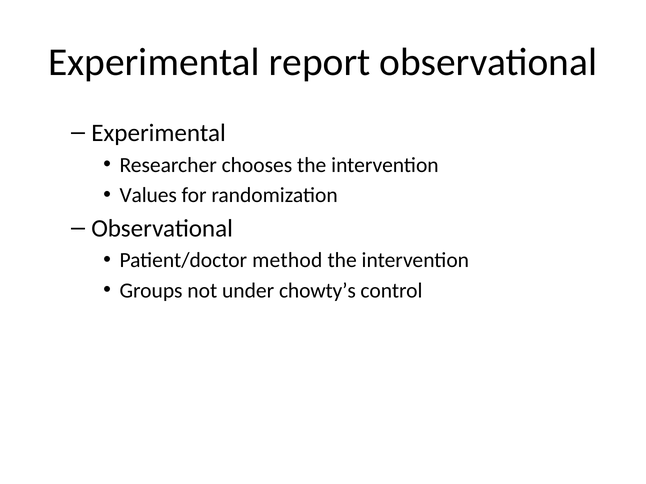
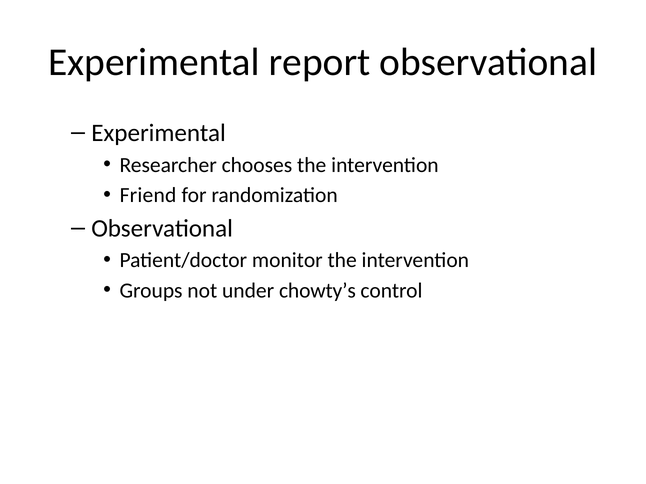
Values: Values -> Friend (148, 195)
method: method -> monitor (287, 261)
